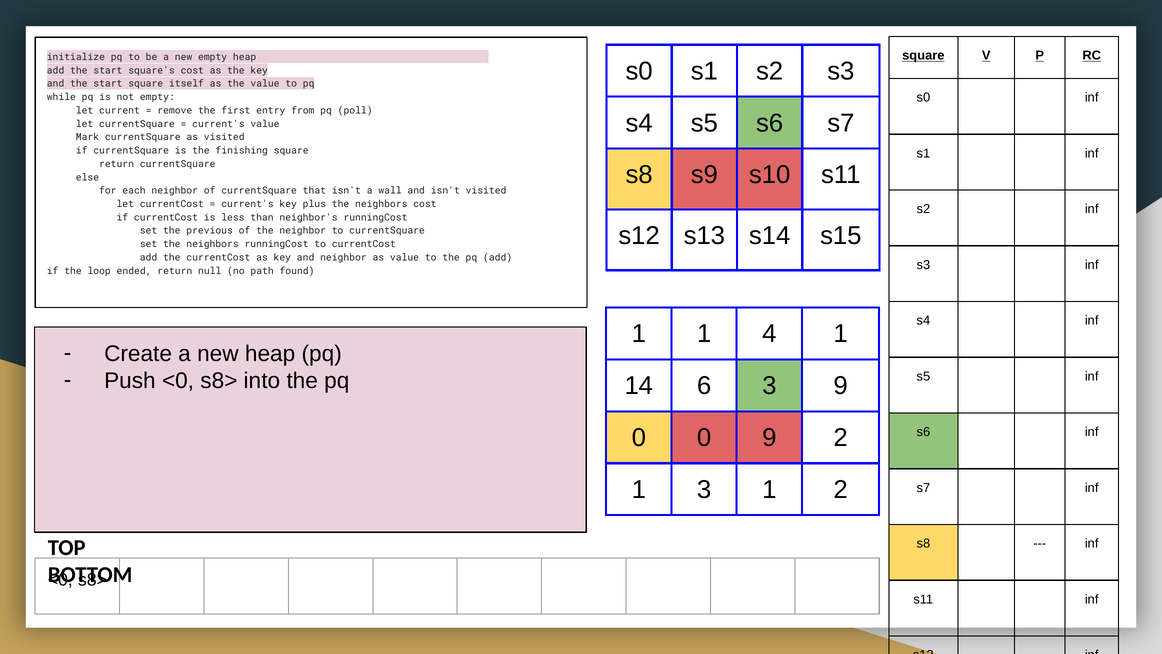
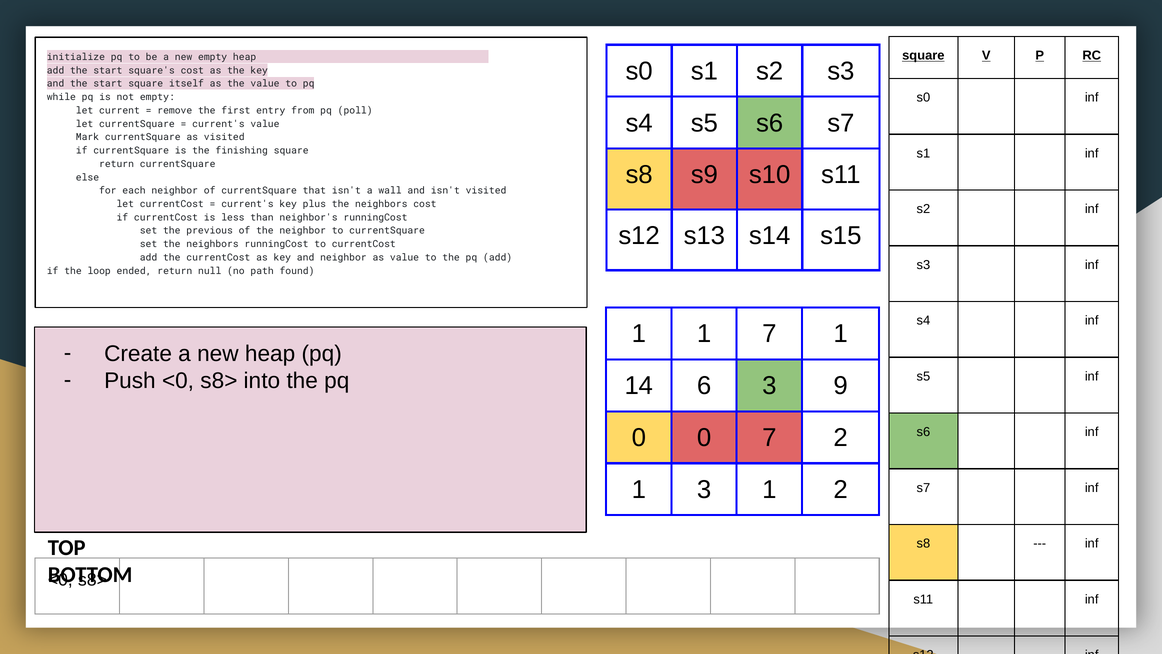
1 4: 4 -> 7 (769, 334)
0 9: 9 -> 7 (769, 437)
